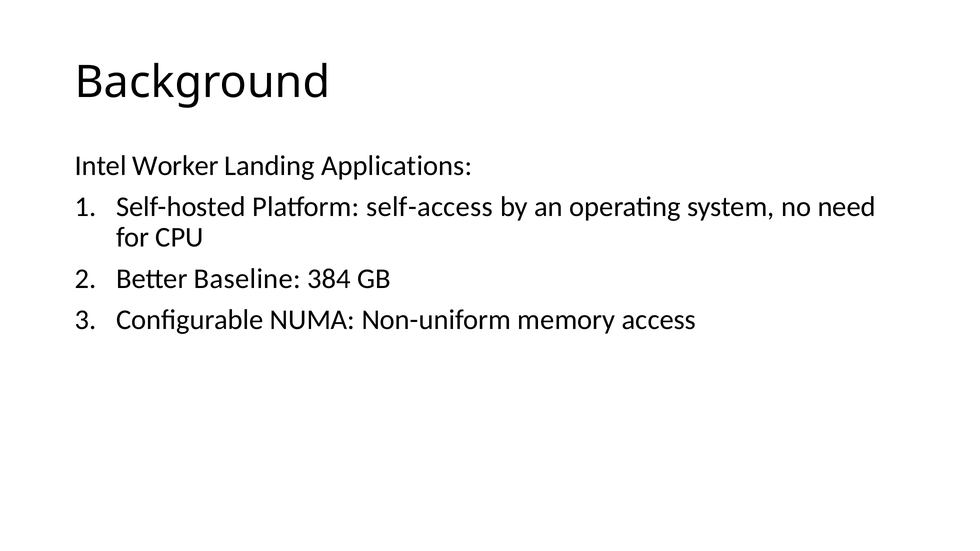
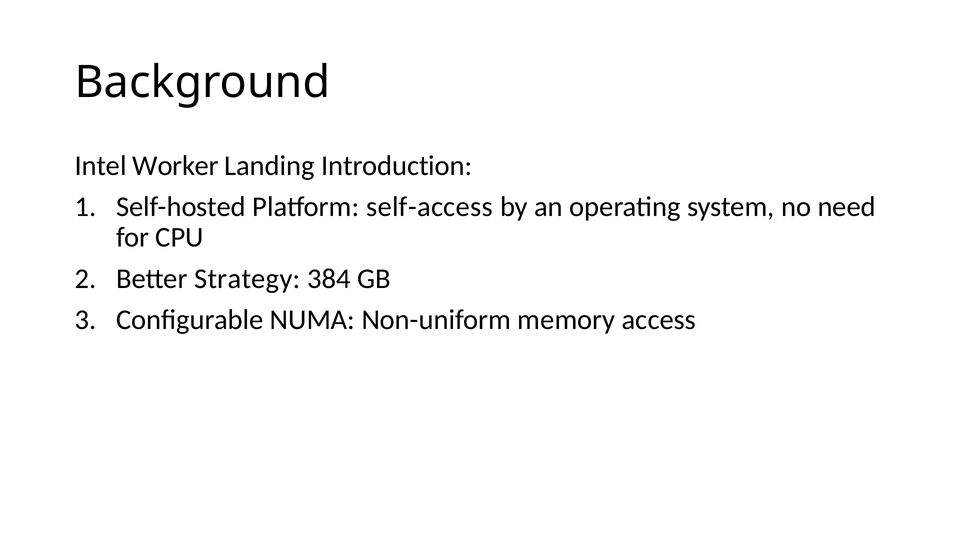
Applications: Applications -> Introduction (397, 166)
Baseline: Baseline -> Strategy (247, 279)
